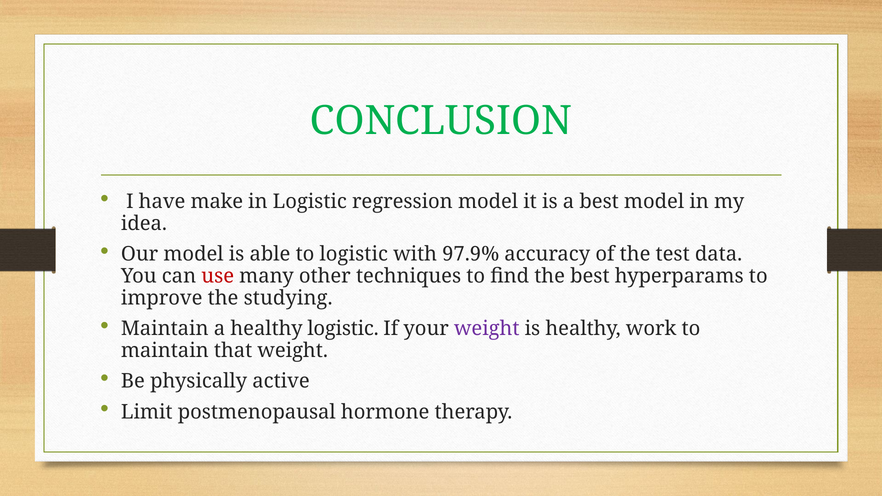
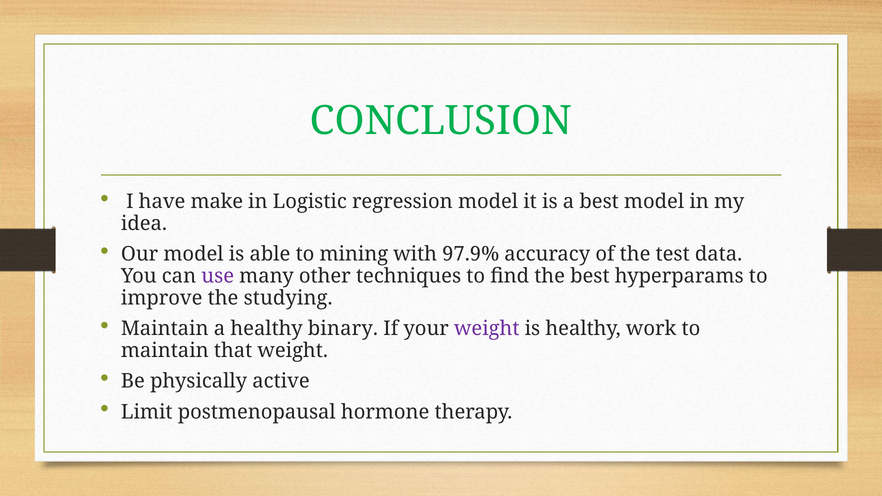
to logistic: logistic -> mining (354, 254)
use colour: red -> purple (218, 276)
healthy logistic: logistic -> binary (343, 329)
